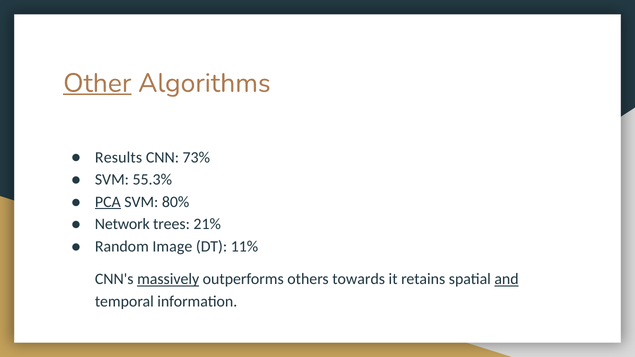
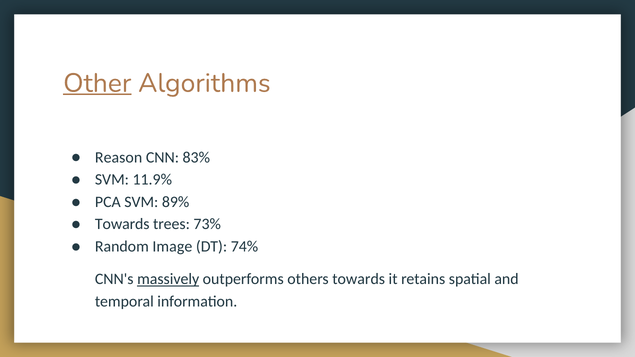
Results: Results -> Reason (119, 157)
73%: 73% -> 83% (196, 157)
55.3%: 55.3% -> 11.9% (152, 180)
PCA underline: present -> none (108, 202)
80%: 80% -> 89% (176, 202)
Network: Network -> Towards (122, 224)
21%: 21% -> 73% (207, 224)
11%: 11% -> 74% (244, 246)
and underline: present -> none (507, 279)
